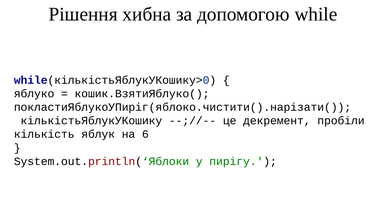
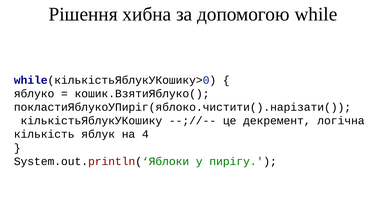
пробіли: пробіли -> логічна (341, 121)
6: 6 -> 4 (145, 134)
